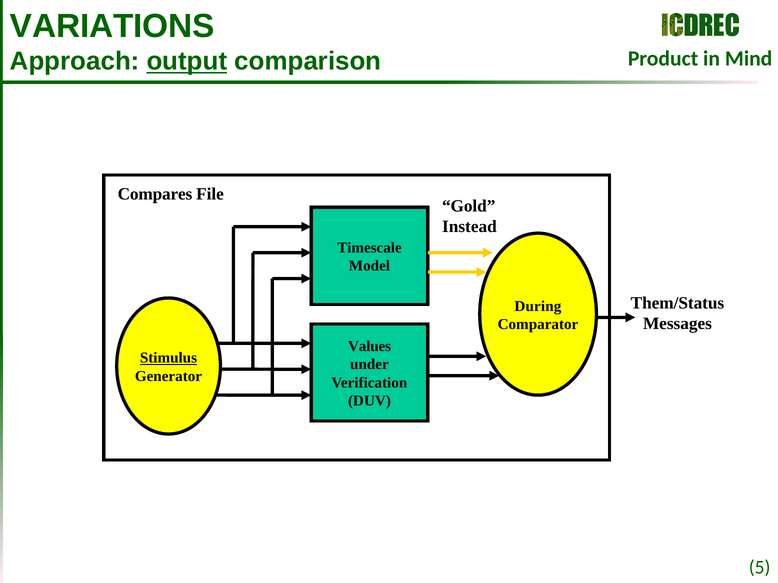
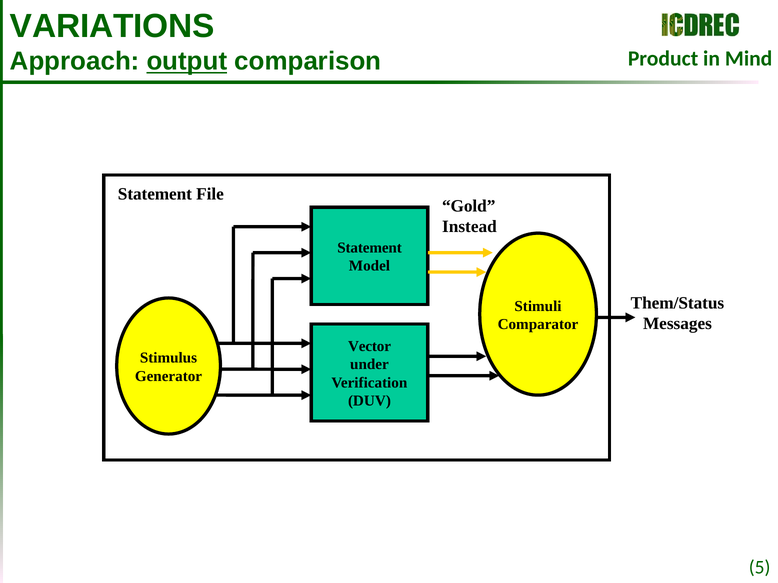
Compares: Compares -> Statement (155, 194)
Timescale: Timescale -> Statement (370, 248)
During: During -> Stimuli (538, 306)
Values: Values -> Vector (370, 347)
Stimulus underline: present -> none (168, 358)
